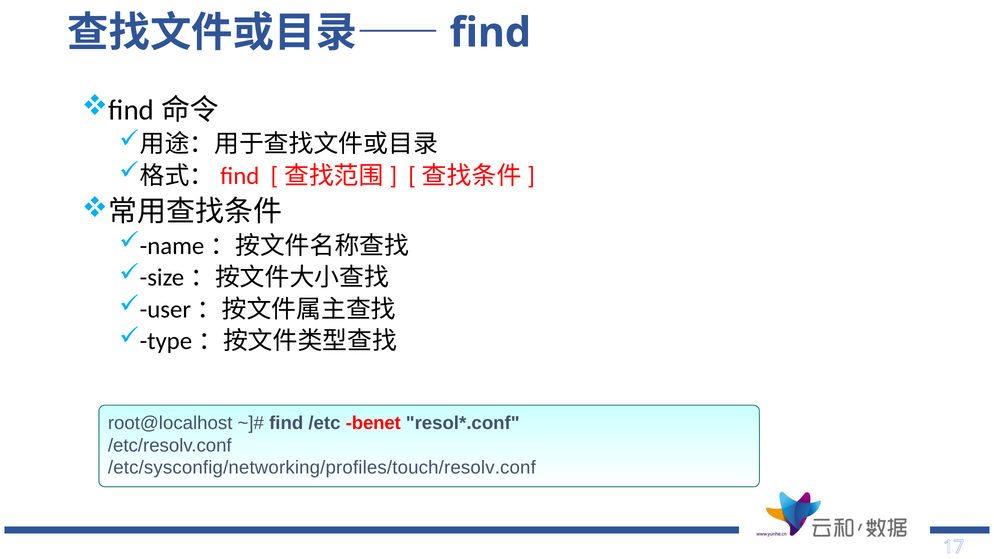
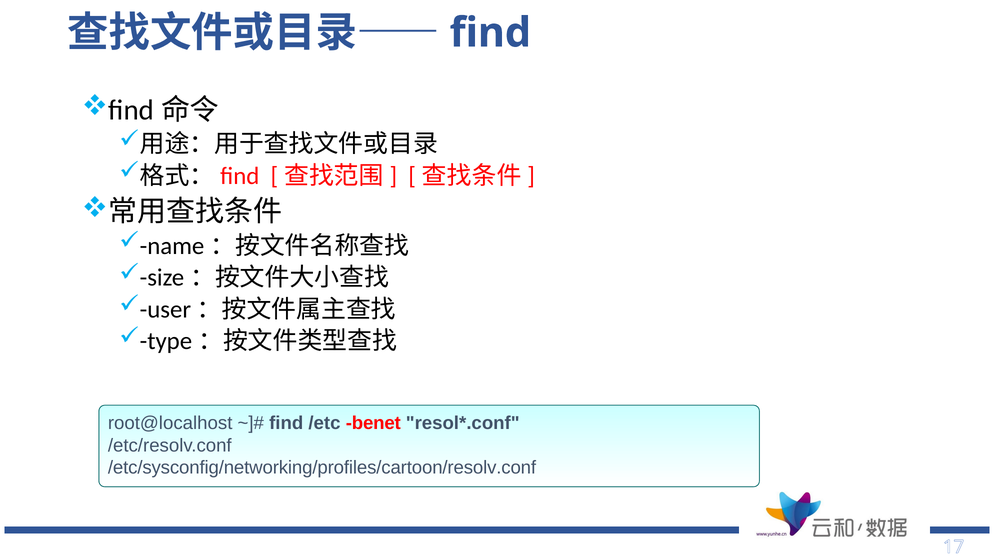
/etc/sysconfig/networking/profiles/touch/resolv.conf: /etc/sysconfig/networking/profiles/touch/resolv.conf -> /etc/sysconfig/networking/profiles/cartoon/resolv.conf (322, 468)
